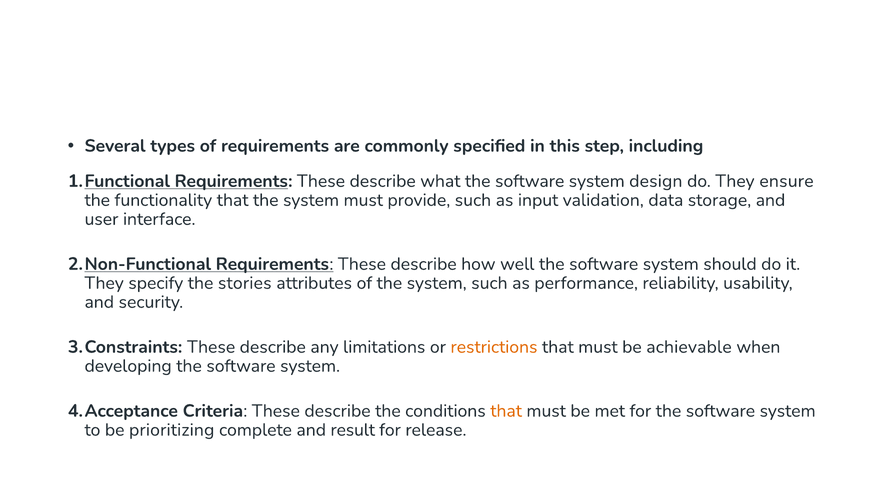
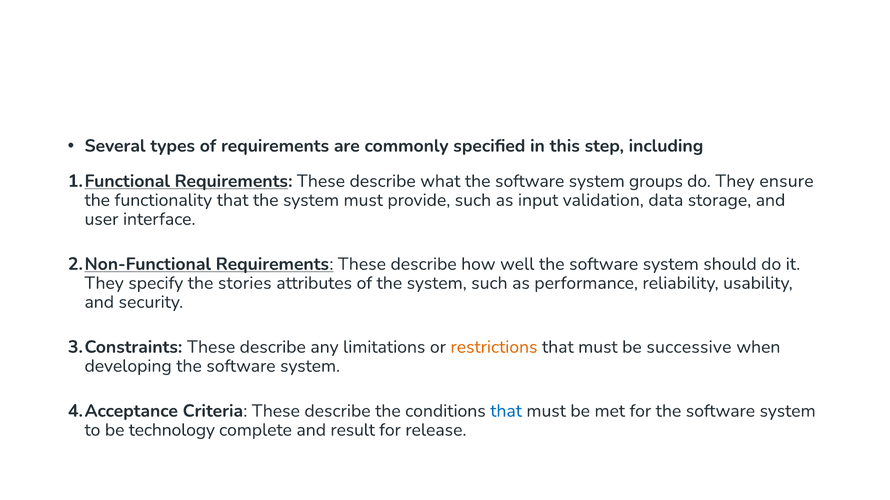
design: design -> groups (656, 181)
achievable: achievable -> successive (689, 347)
that colour: orange -> blue (506, 411)
prioritizing: prioritizing -> technology (172, 430)
